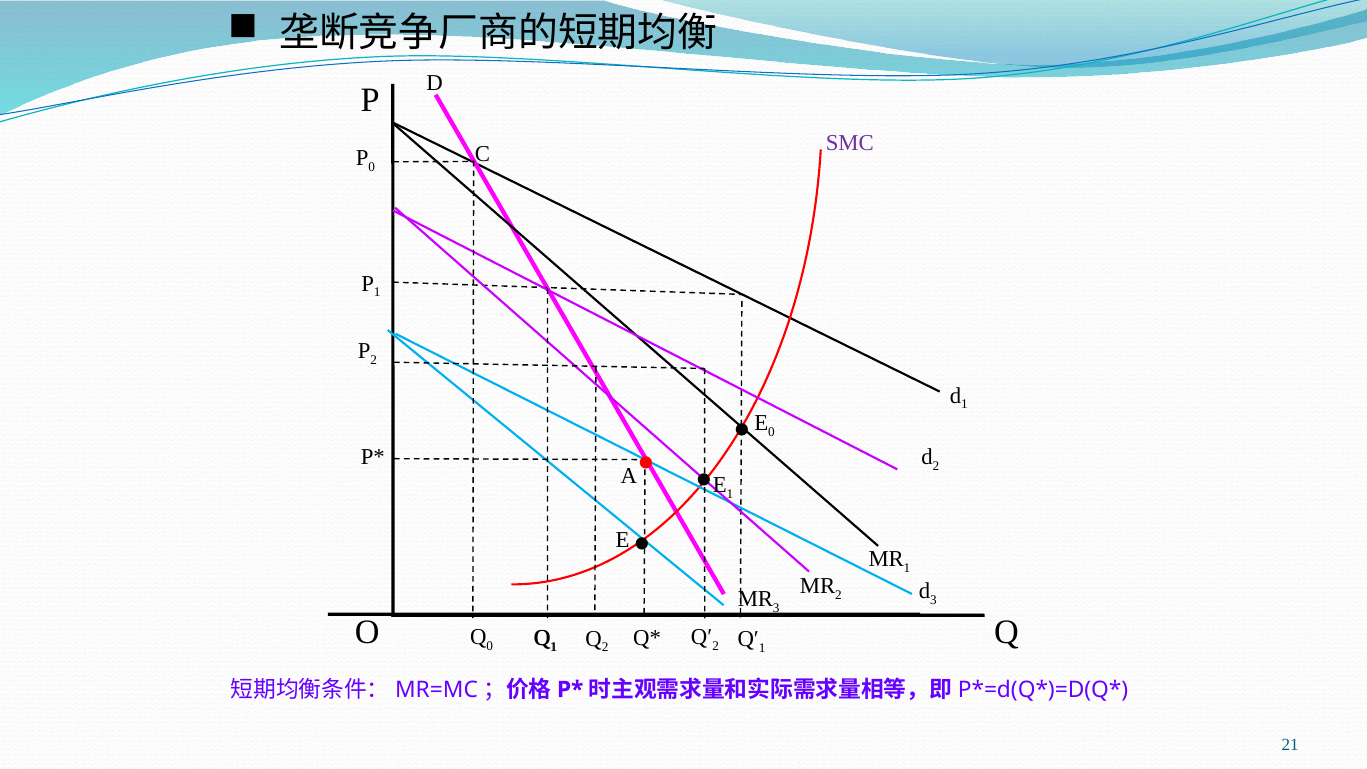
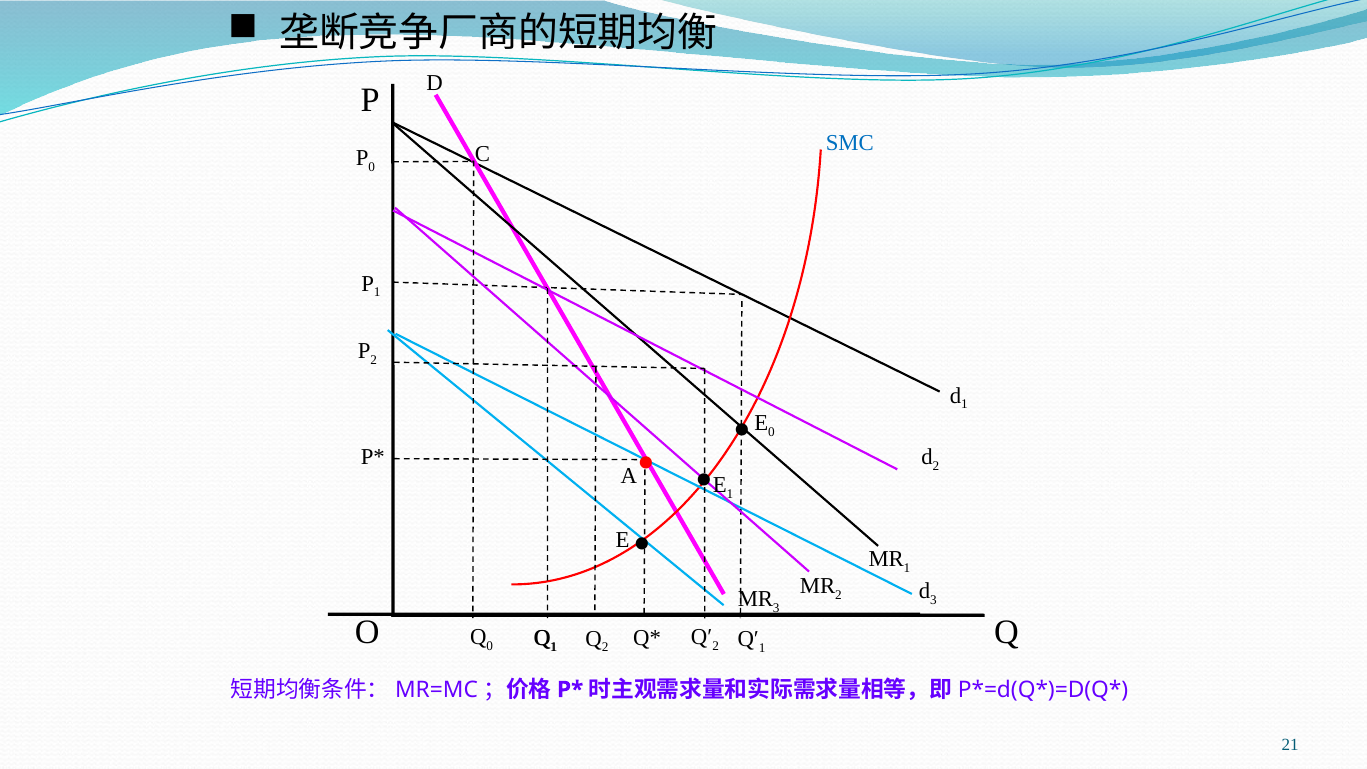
SMC colour: purple -> blue (850, 143)
